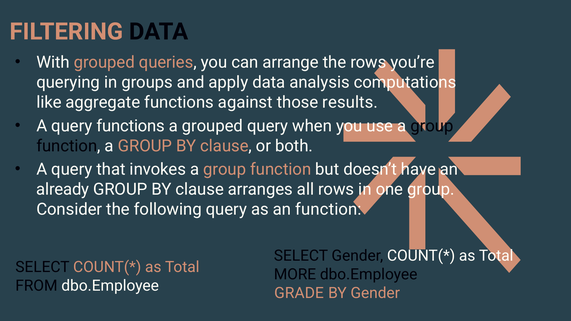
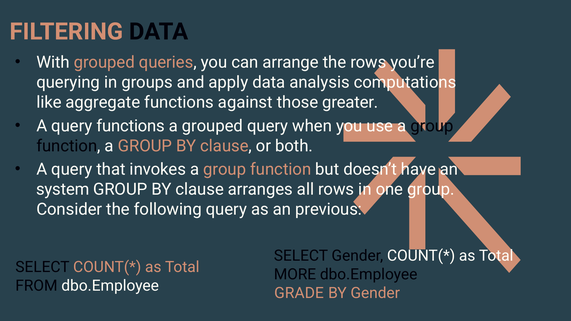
results: results -> greater (350, 102)
already: already -> system (63, 190)
an function: function -> previous (329, 210)
